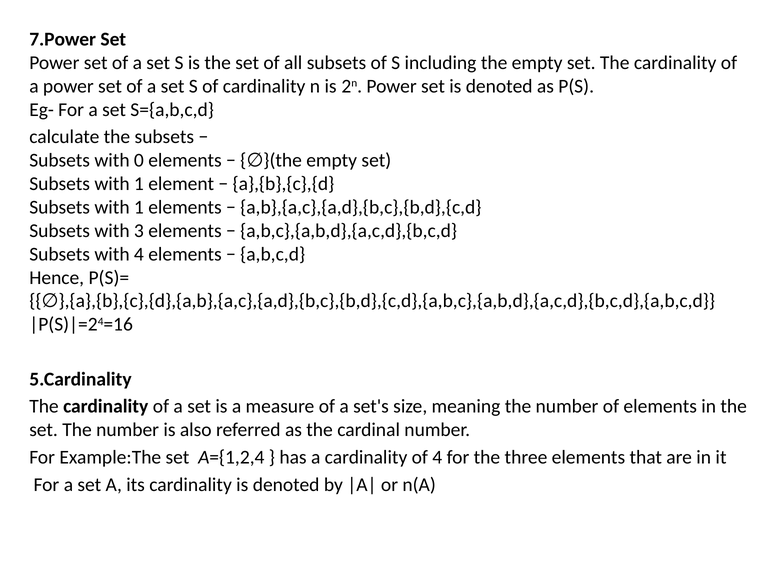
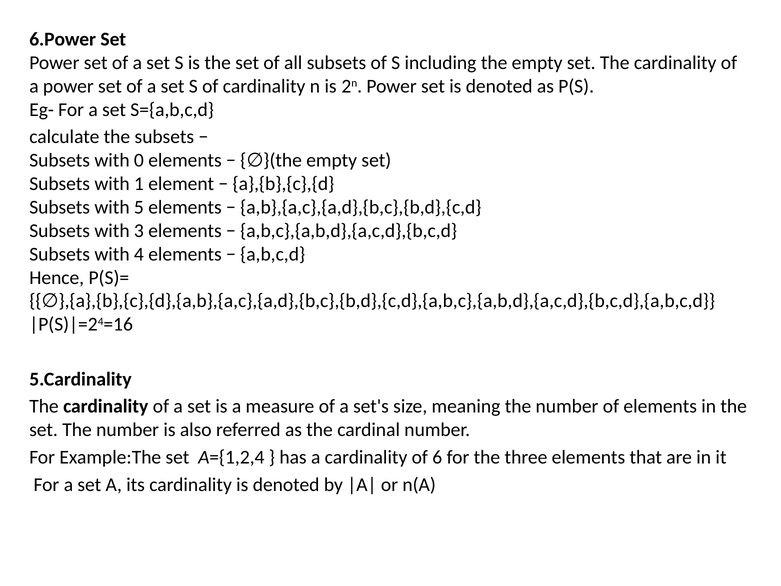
7.Power: 7.Power -> 6.Power (63, 39)
1: 1 -> 5 (139, 207)
of 4: 4 -> 6 (437, 457)
